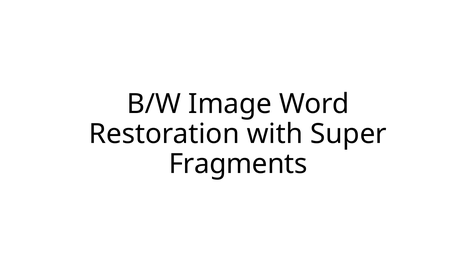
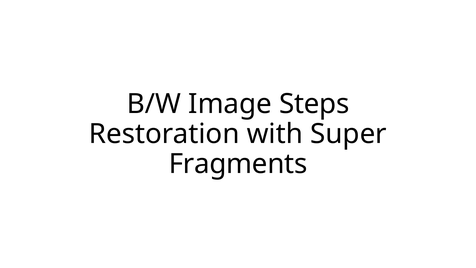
Word: Word -> Steps (314, 104)
